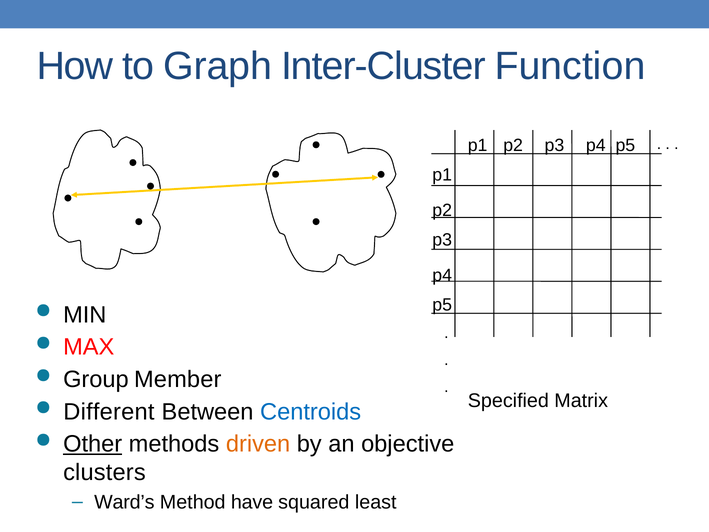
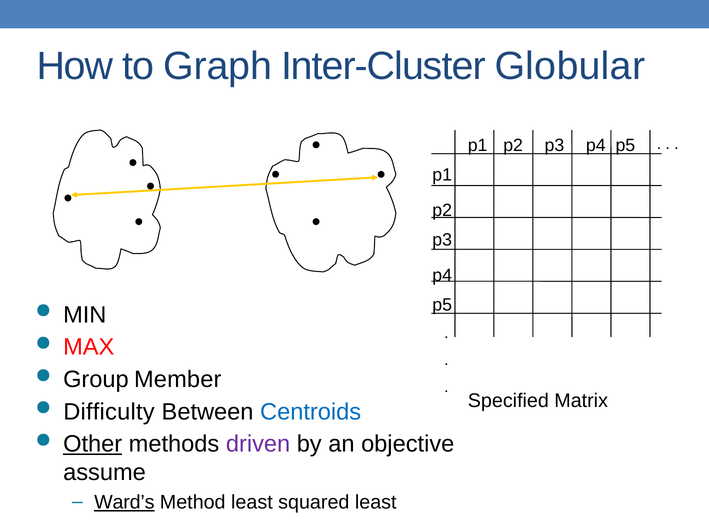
Function: Function -> Globular (570, 66)
Different: Different -> Difficulty (109, 412)
driven colour: orange -> purple (258, 444)
clusters: clusters -> assume (105, 472)
Ward’s underline: none -> present (124, 502)
Method have: have -> least (252, 502)
